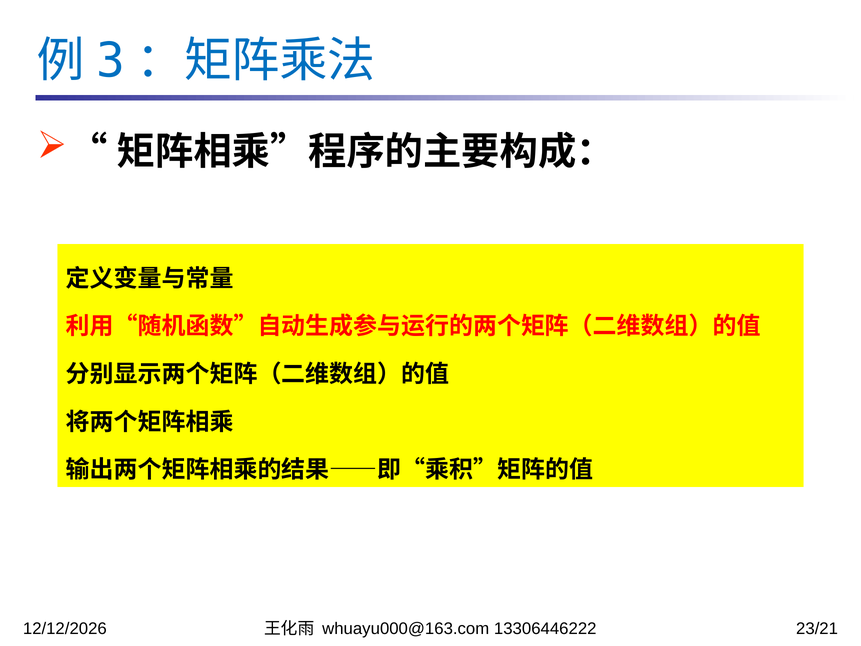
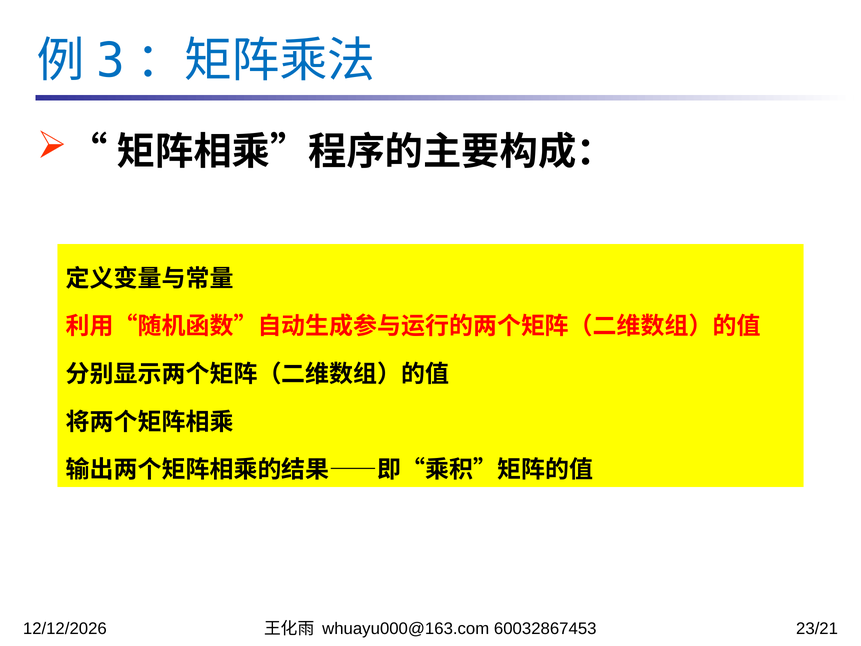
13306446222: 13306446222 -> 60032867453 (545, 629)
